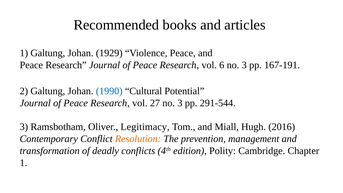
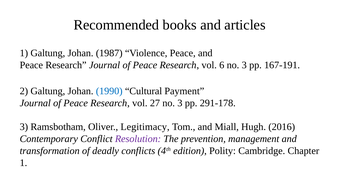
1929: 1929 -> 1987 (109, 53)
Potential: Potential -> Payment (184, 91)
291-544: 291-544 -> 291-178 (218, 103)
Resolution colour: orange -> purple (138, 139)
